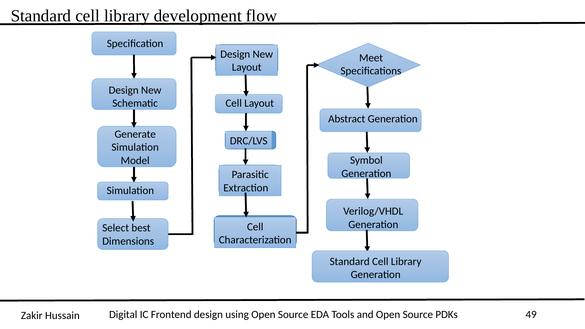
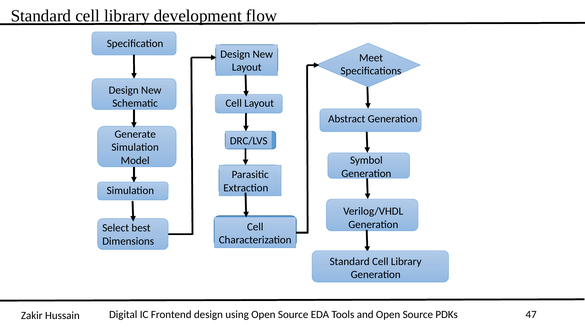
49: 49 -> 47 (531, 315)
